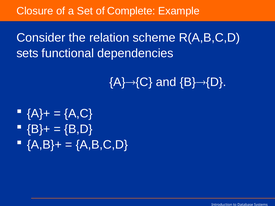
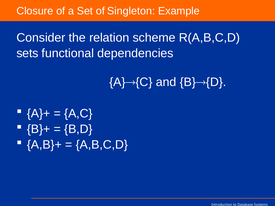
Complete: Complete -> Singleton (131, 11)
